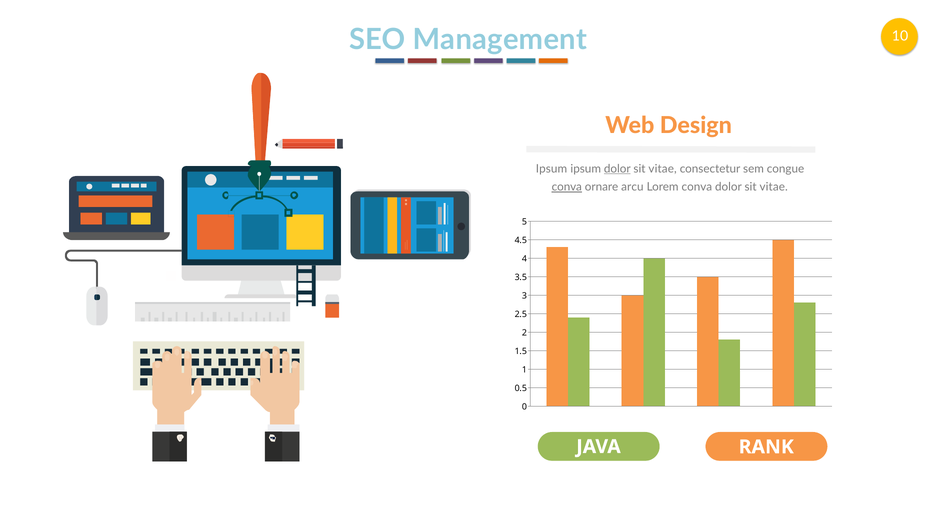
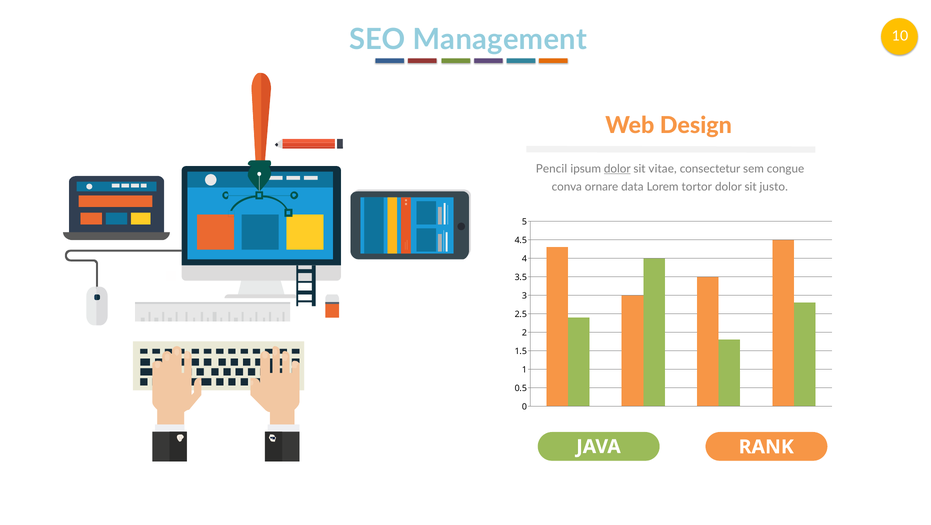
Ipsum: Ipsum -> Pencil (551, 169)
conva underline: present -> none (567, 187)
arcu: arcu -> data (632, 187)
Lorem conva: conva -> tortor (697, 187)
vitae: vitae -> justo (774, 187)
